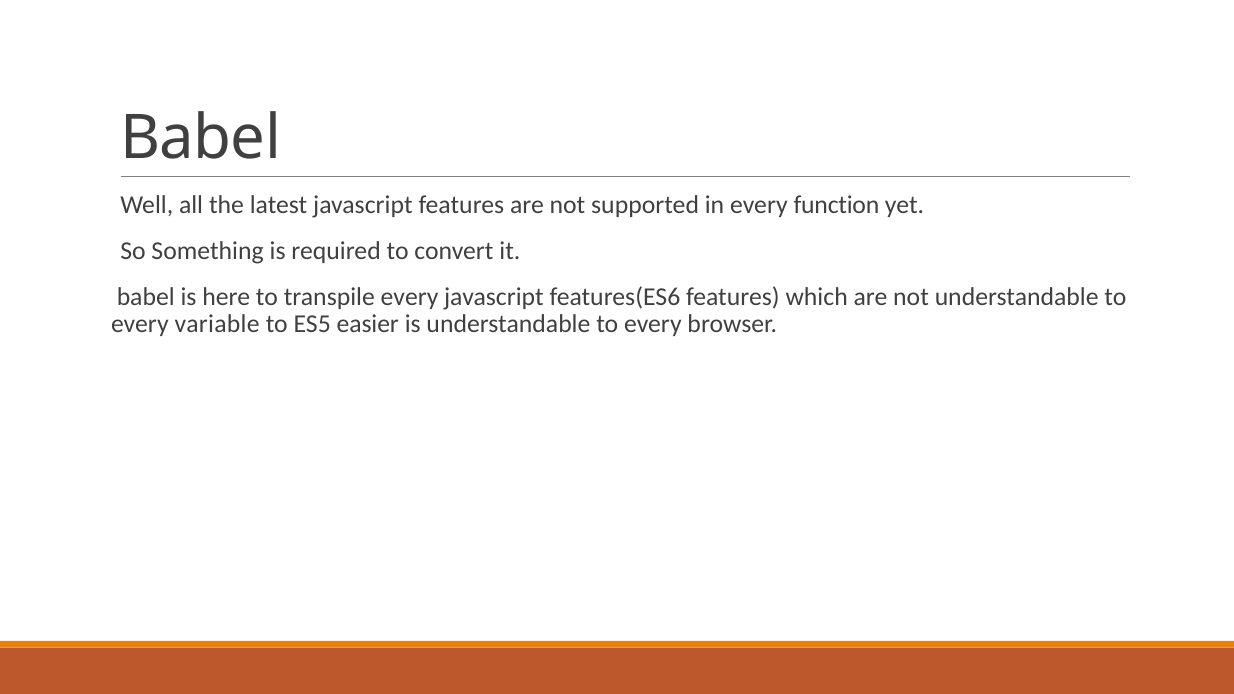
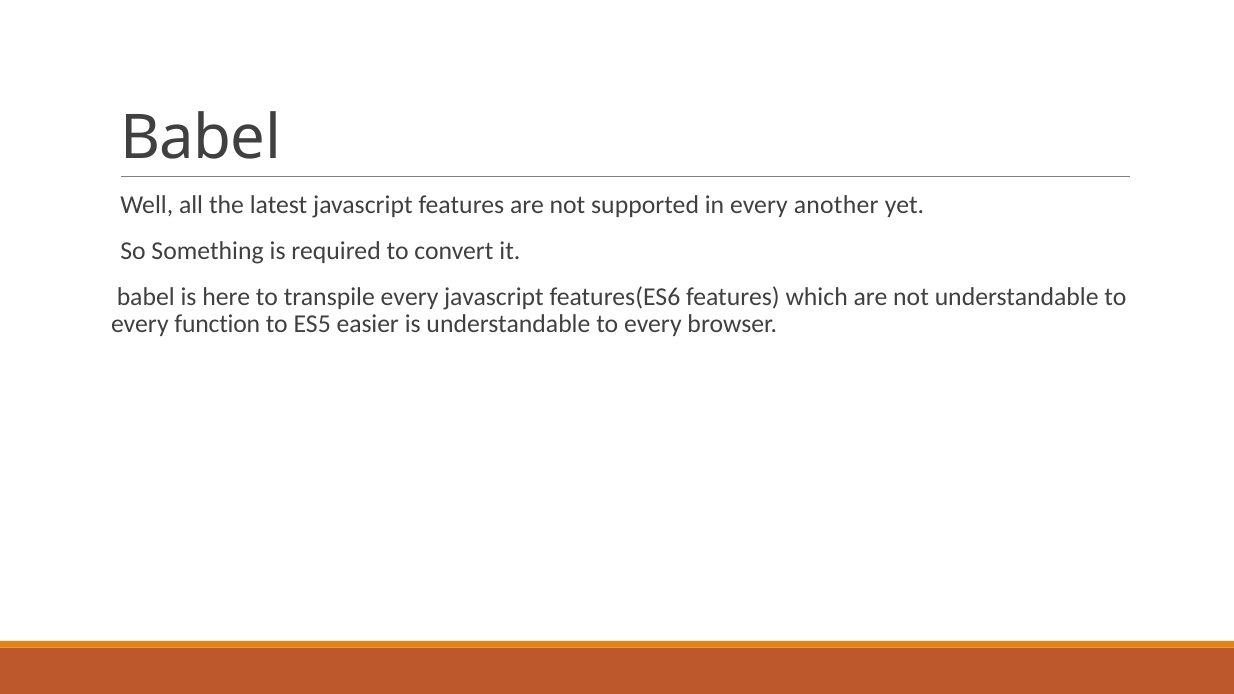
function: function -> another (836, 205)
variable: variable -> function (217, 324)
